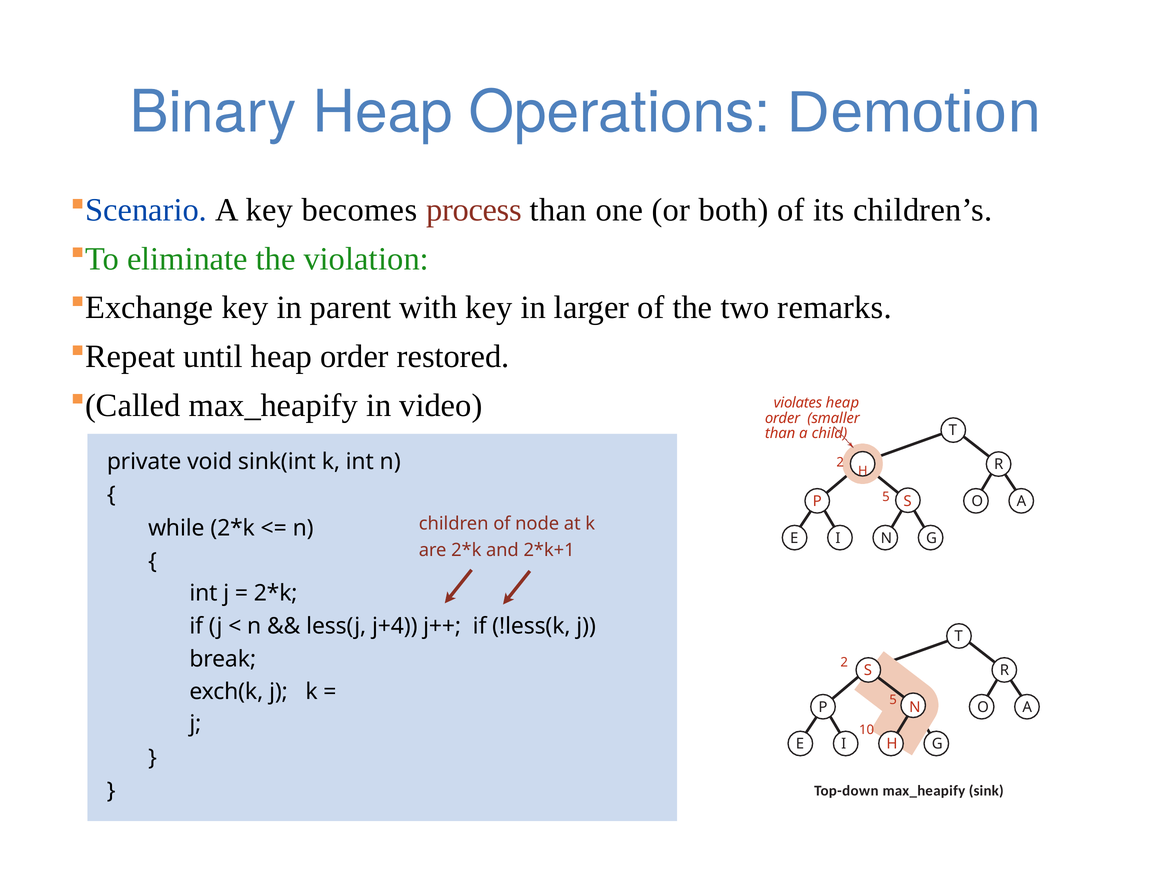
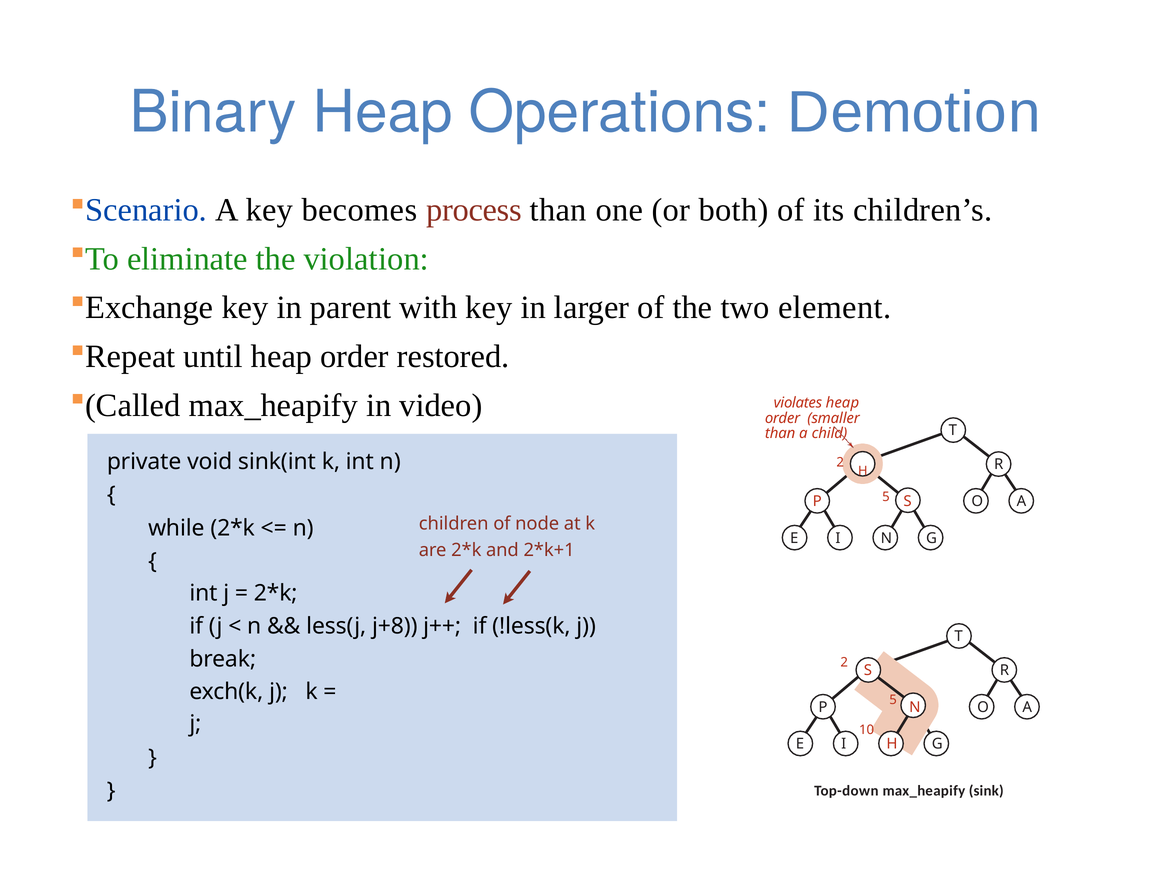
remarks: remarks -> element (835, 308)
j+4: j+4 -> j+8 (395, 626)
